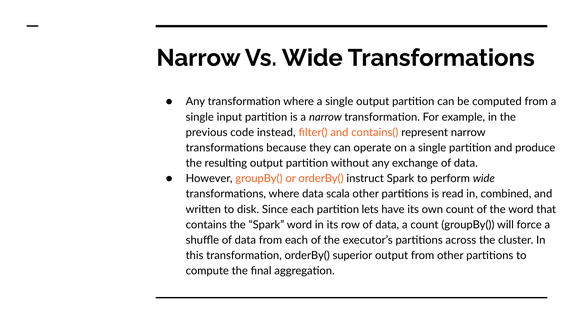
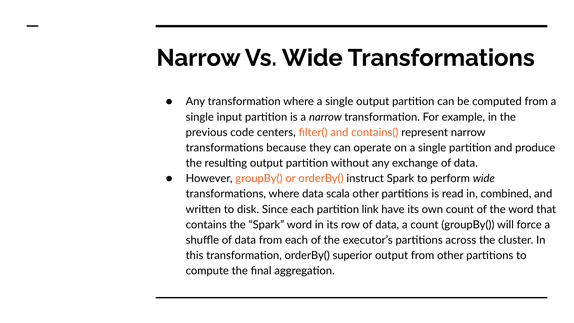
instead: instead -> centers (276, 132)
lets: lets -> link (370, 209)
